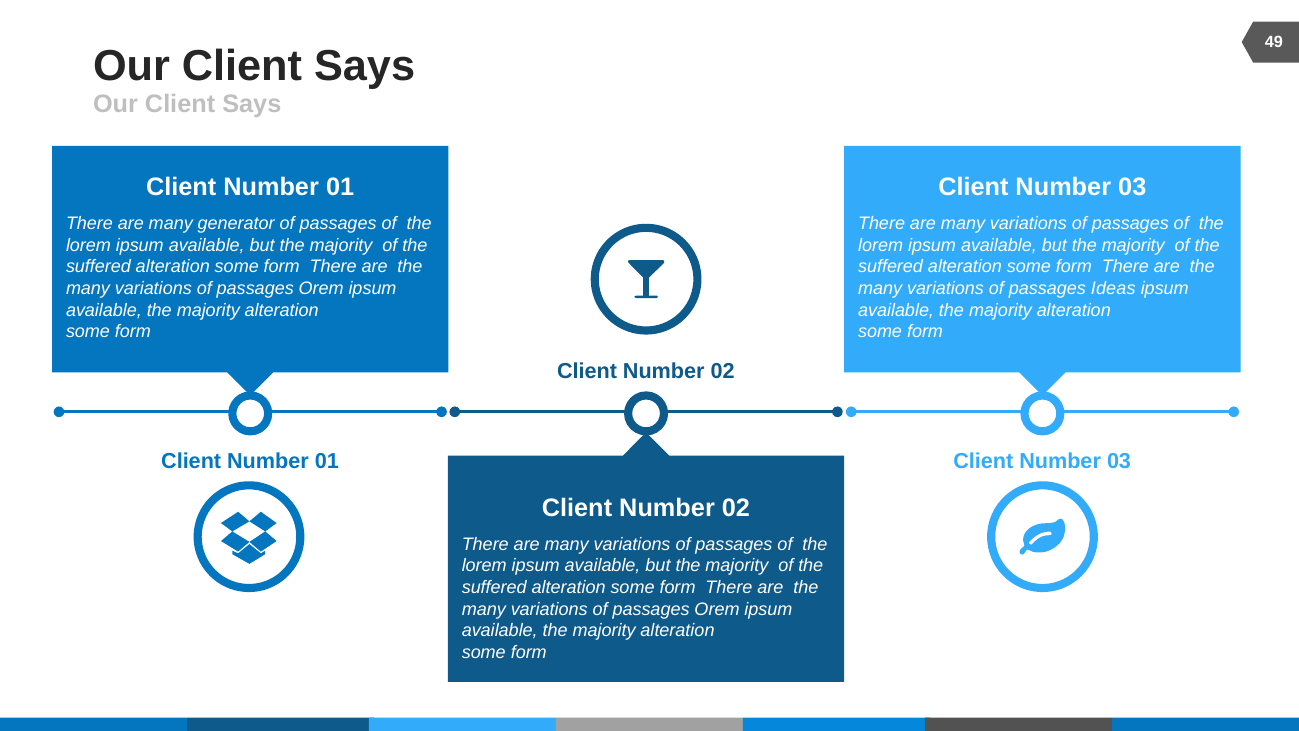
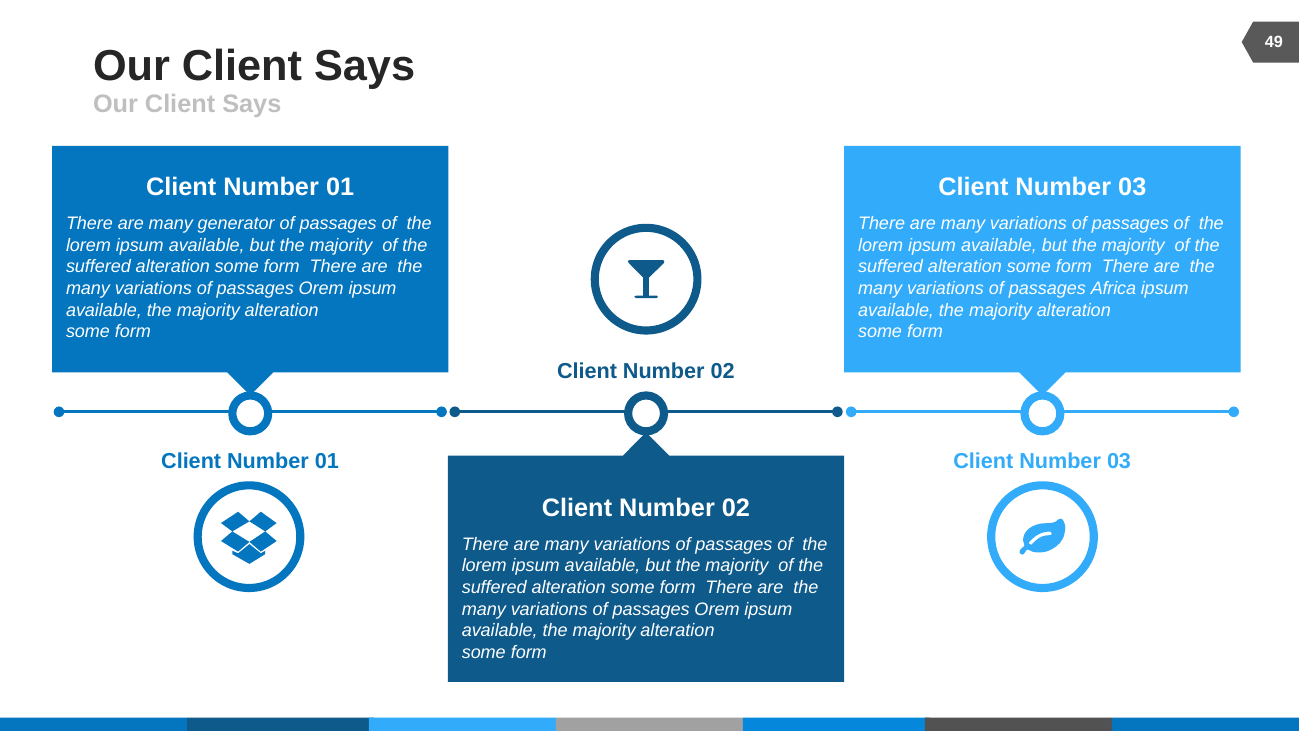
Ideas: Ideas -> Africa (1113, 289)
